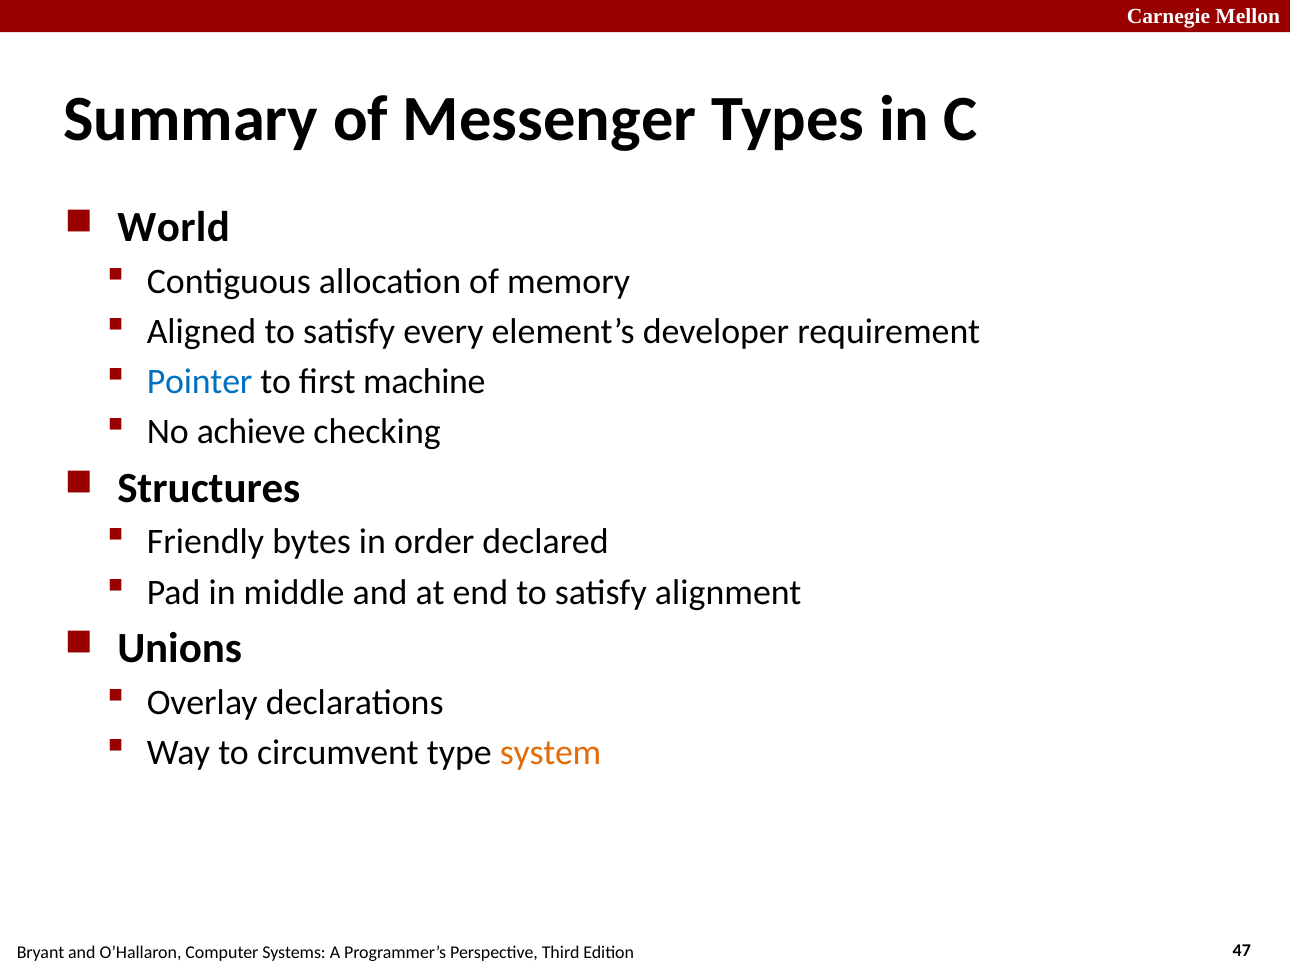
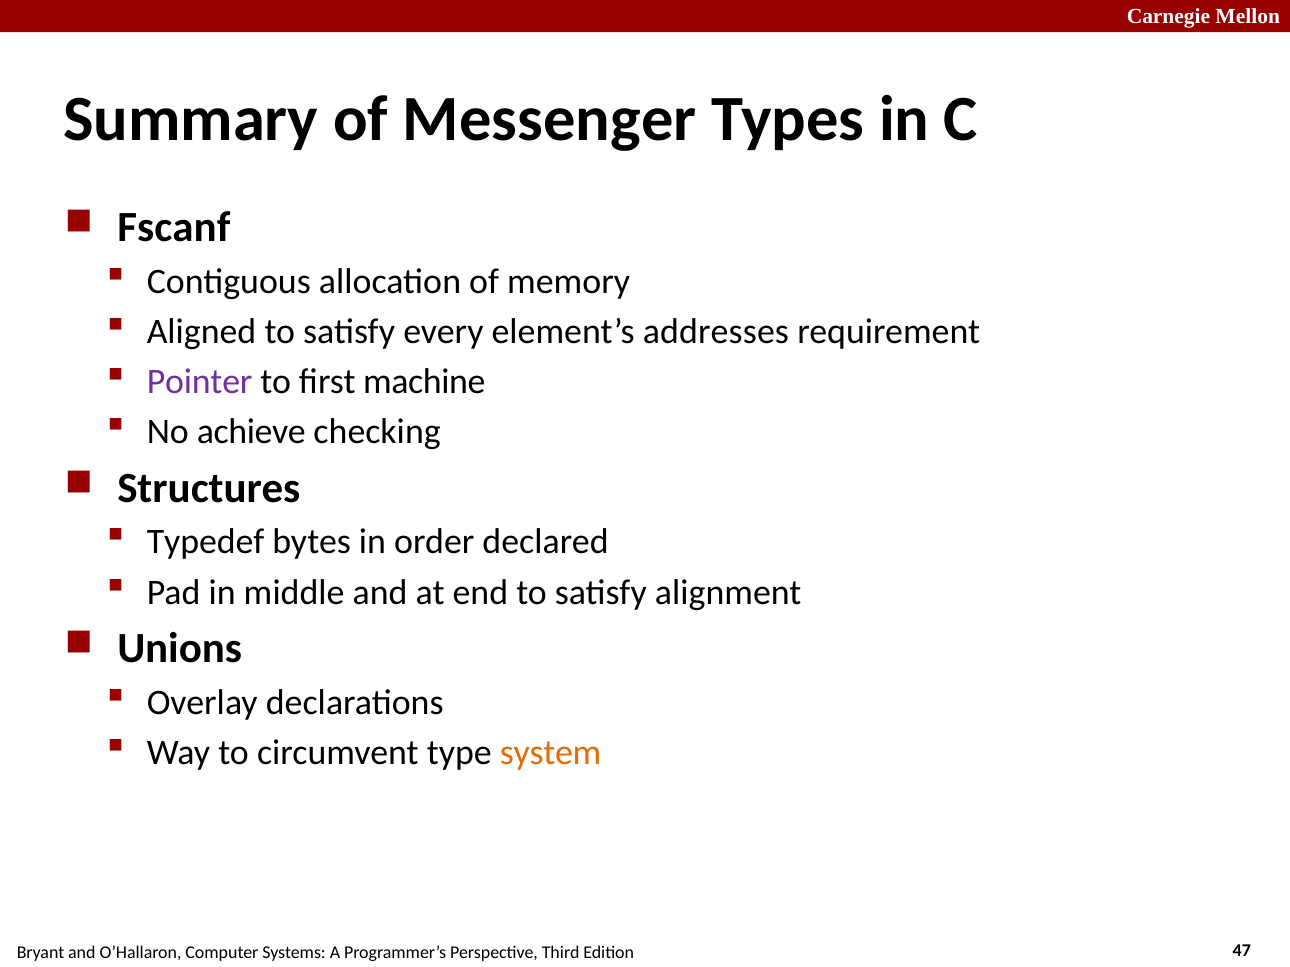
World: World -> Fscanf (174, 227)
developer: developer -> addresses (716, 332)
Pointer colour: blue -> purple (200, 382)
Friendly: Friendly -> Typedef (206, 542)
